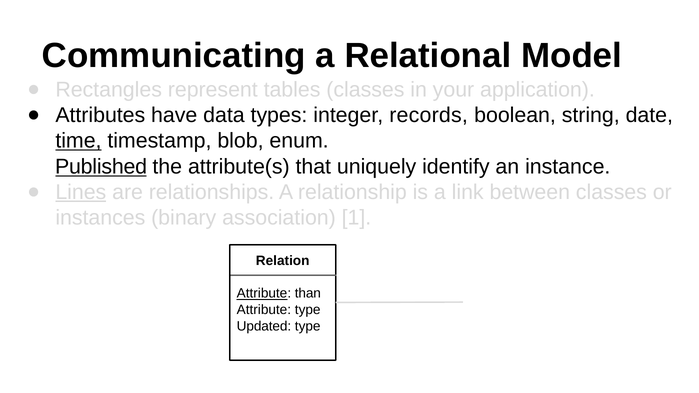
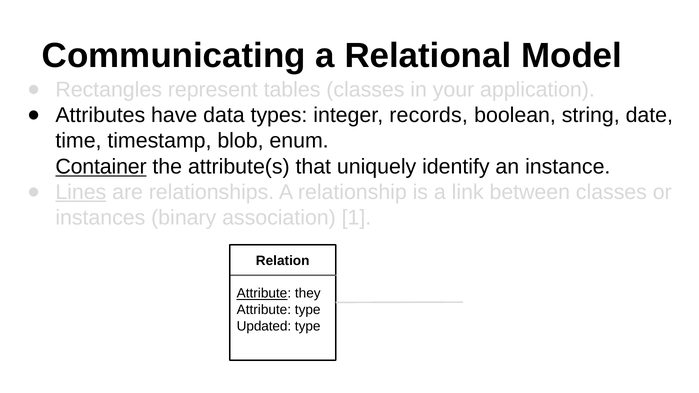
time underline: present -> none (78, 141)
Published: Published -> Container (101, 167)
than: than -> they (308, 294)
